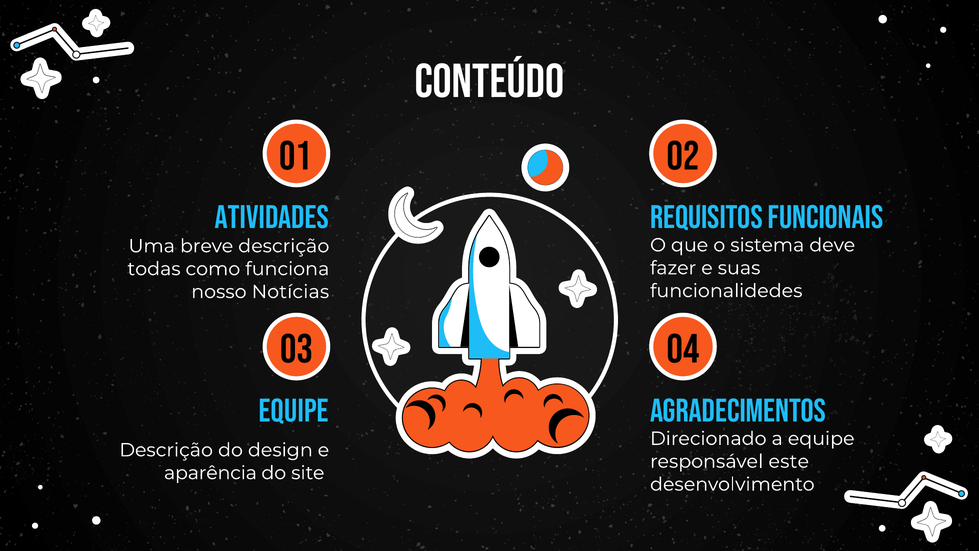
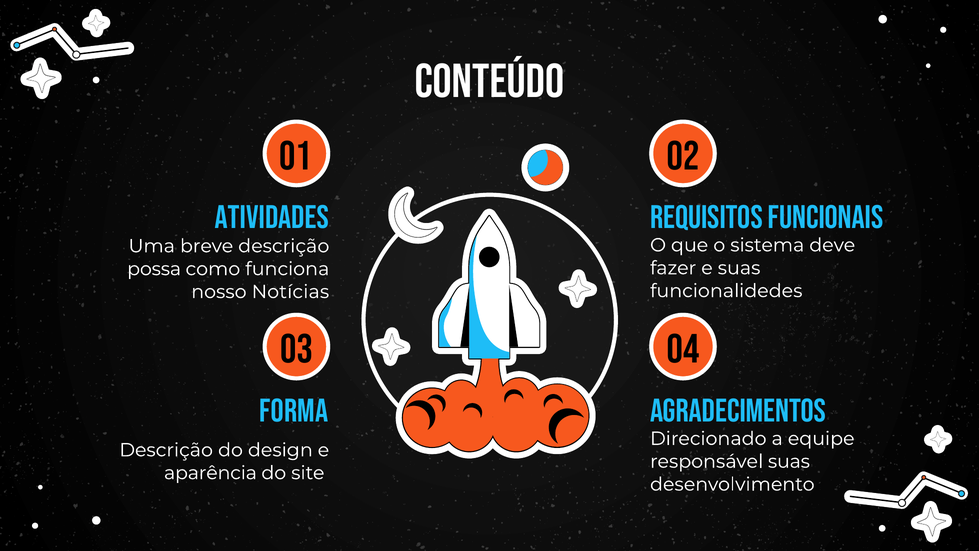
todas: todas -> possa (154, 269)
equipe: equipe -> forma (294, 411)
responsável este: este -> suas (789, 461)
